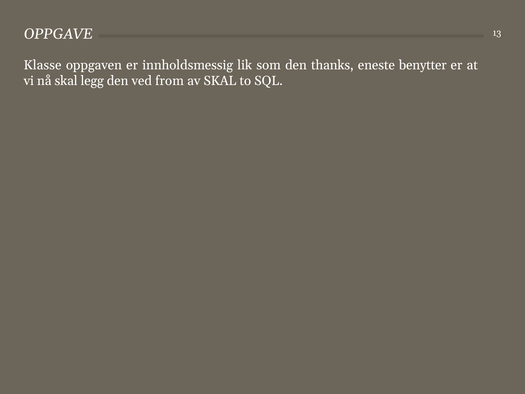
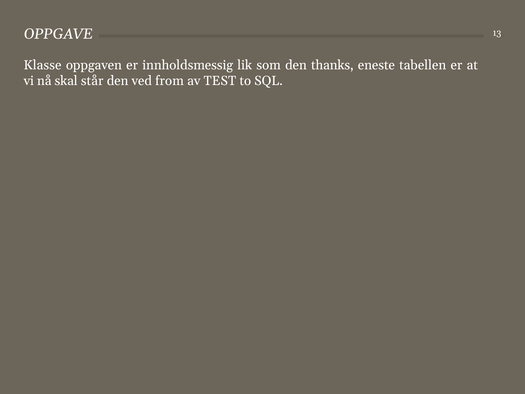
benytter: benytter -> tabellen (423, 65)
legg: legg -> står (92, 81)
av SKAL: SKAL -> TEST (220, 81)
